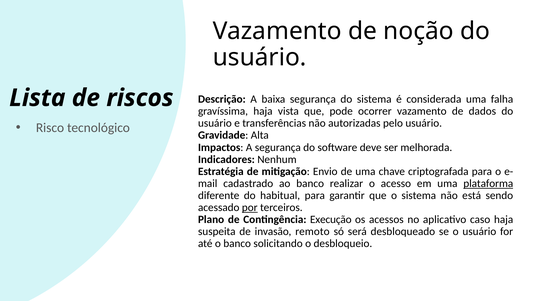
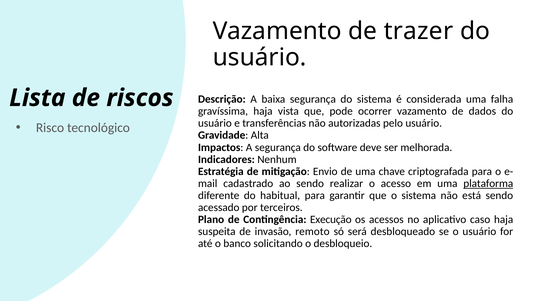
noção: noção -> trazer (418, 31)
ao banco: banco -> sendo (310, 183)
por underline: present -> none (250, 207)
